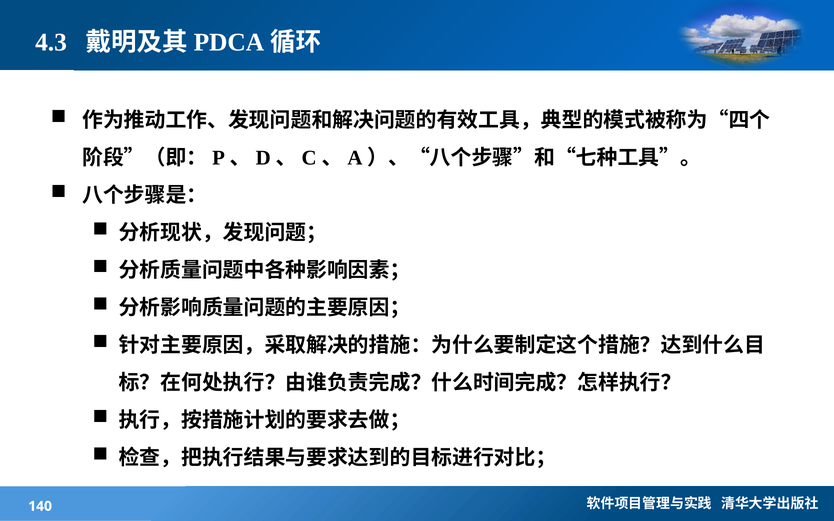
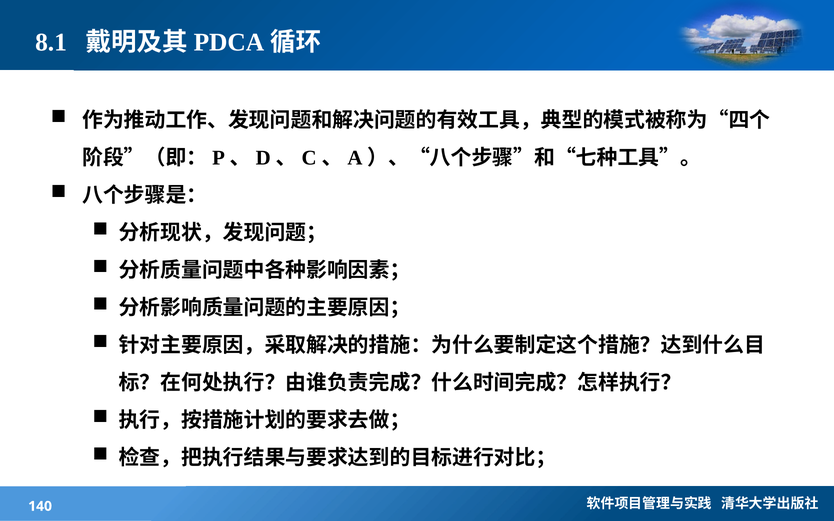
4.3: 4.3 -> 8.1 (51, 42)
